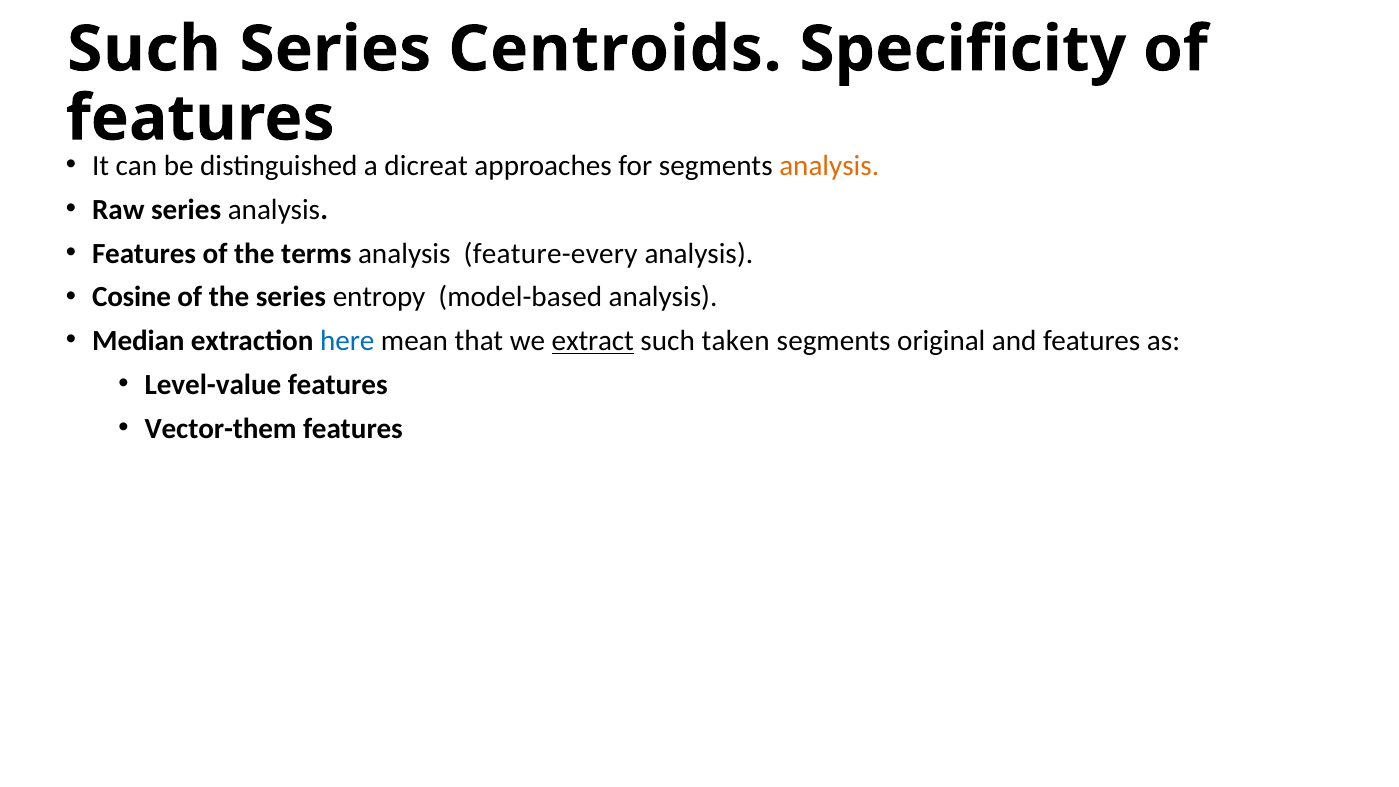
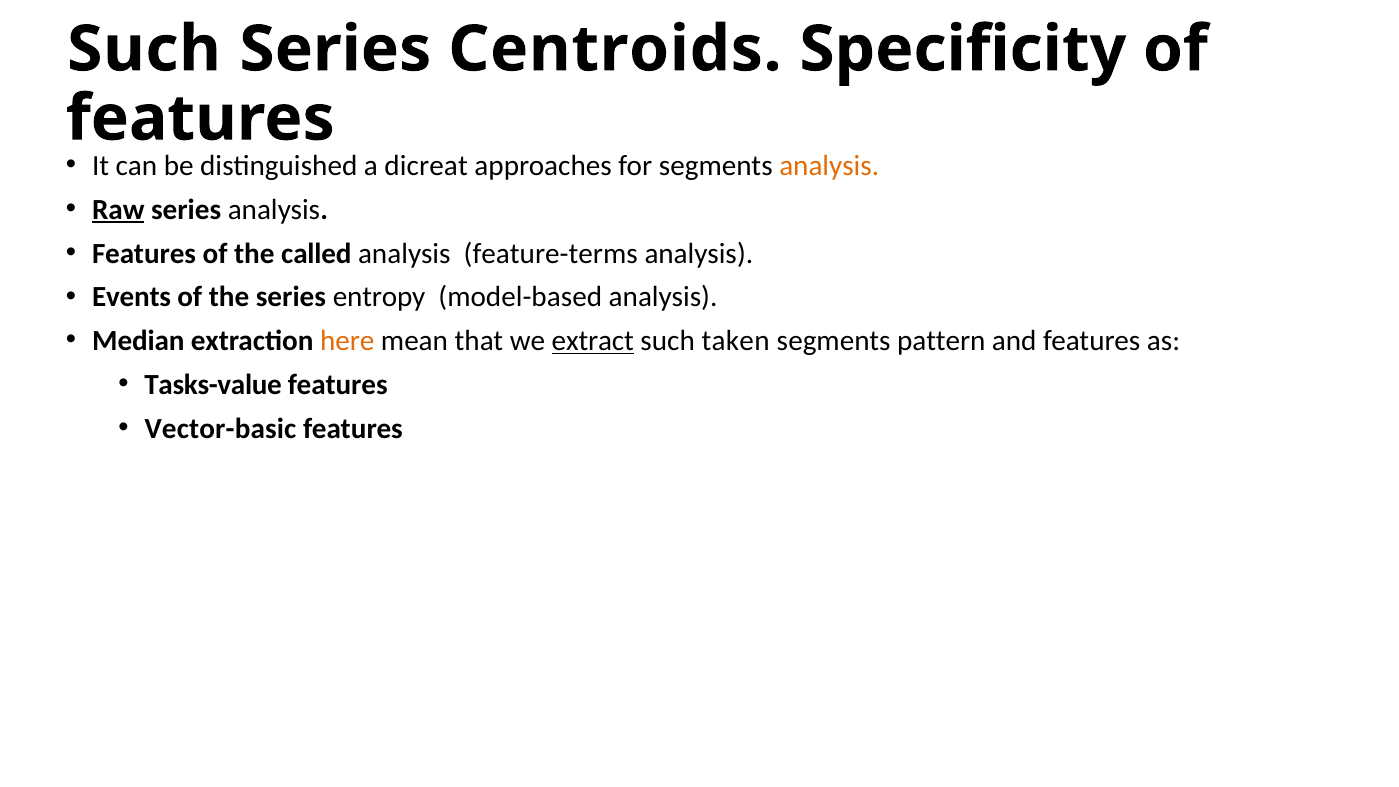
Raw underline: none -> present (118, 210)
terms: terms -> called (316, 253)
feature-every: feature-every -> feature-terms (551, 253)
Cosine: Cosine -> Events (132, 297)
here colour: blue -> orange (347, 341)
original: original -> pattern (941, 341)
Level-value: Level-value -> Tasks-value (213, 385)
Vector-them: Vector-them -> Vector-basic (220, 429)
